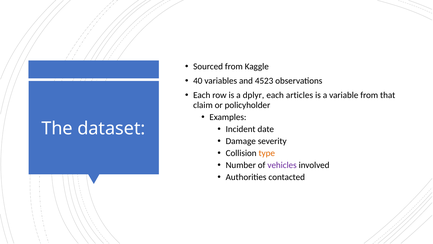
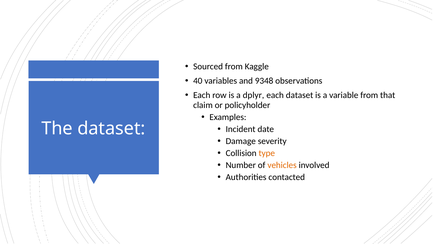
4523: 4523 -> 9348 (264, 81)
each articles: articles -> dataset (300, 95)
vehicles colour: purple -> orange (282, 165)
